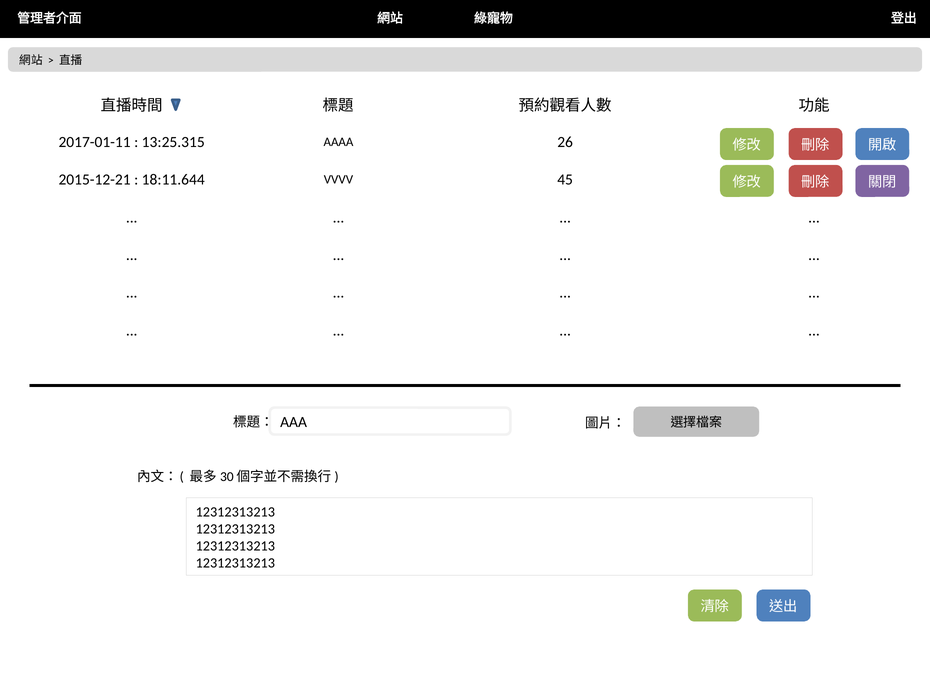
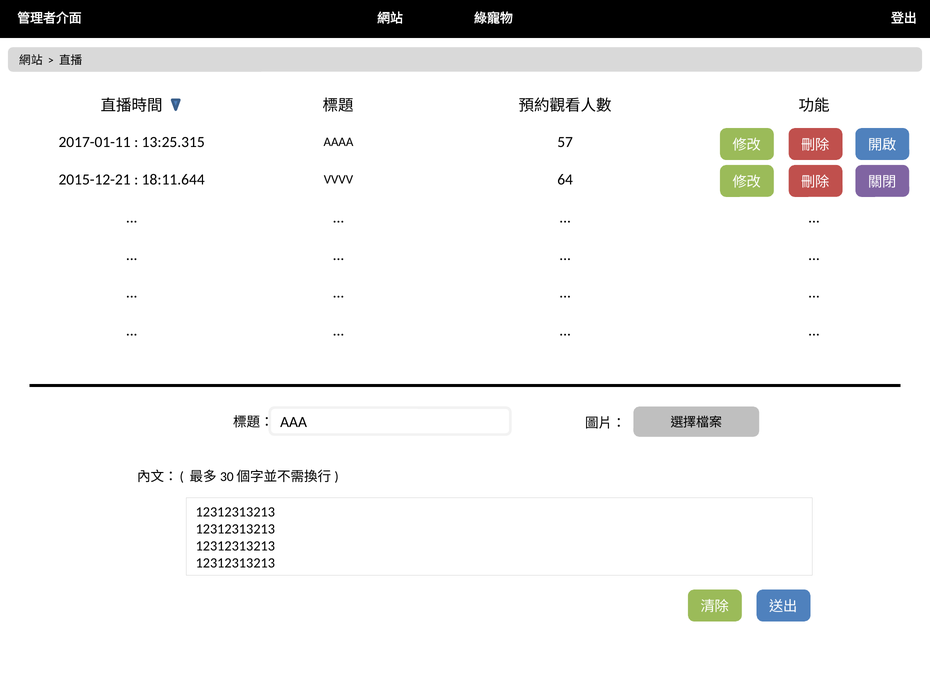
26: 26 -> 57 (565, 142)
45: 45 -> 64 (565, 180)
